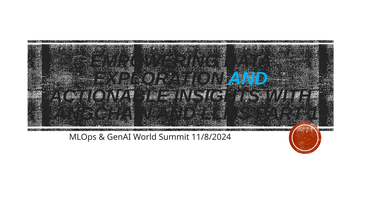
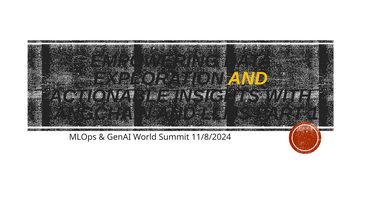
AND colour: light blue -> yellow (248, 79)
